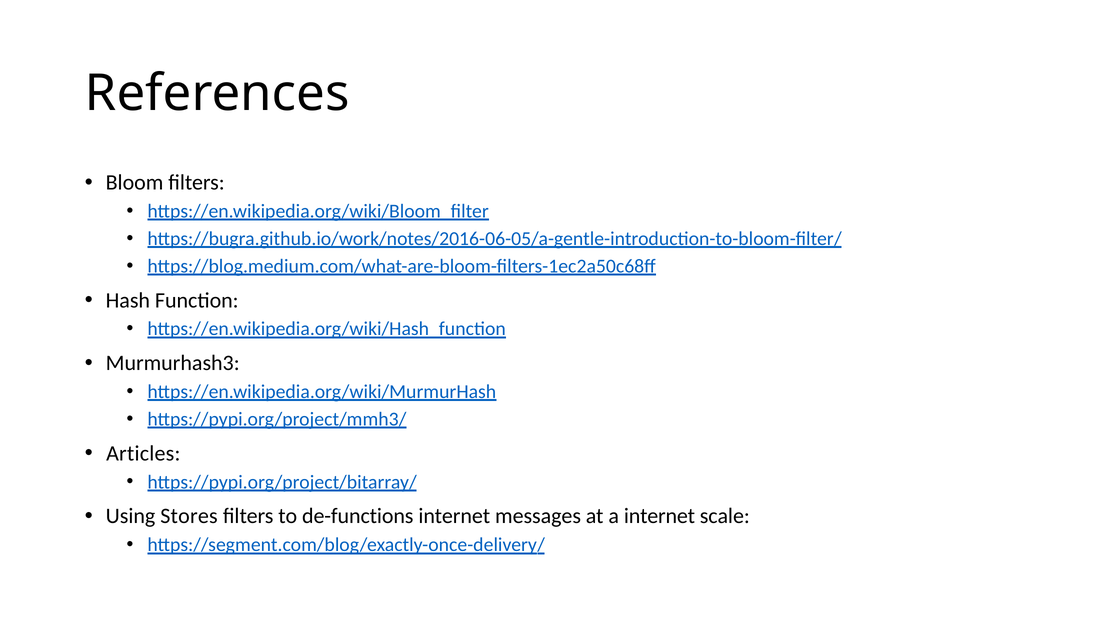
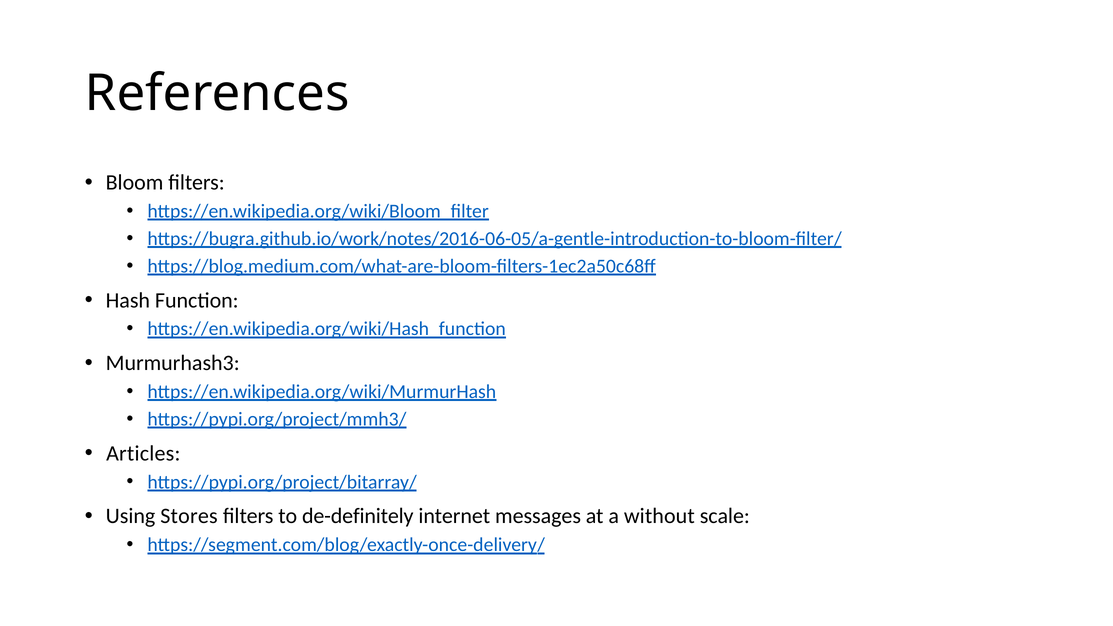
de-functions: de-functions -> de-definitely (358, 516)
a internet: internet -> without (659, 516)
